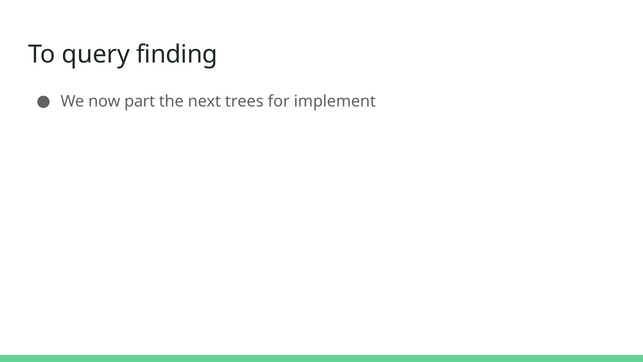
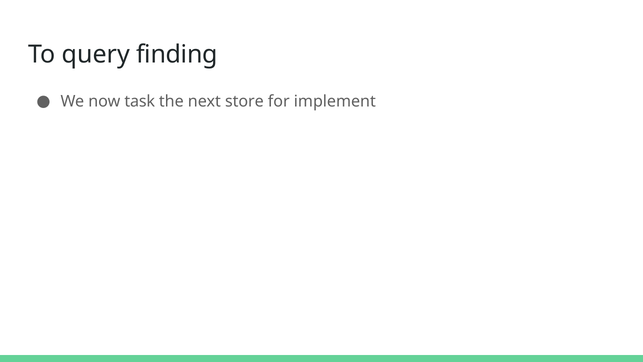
part: part -> task (140, 101)
trees: trees -> store (244, 101)
